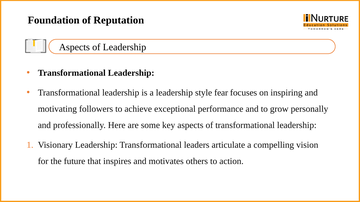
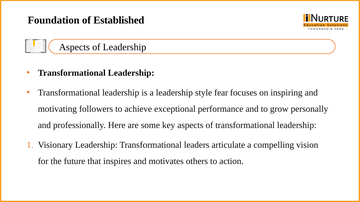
Reputation: Reputation -> Established (119, 20)
